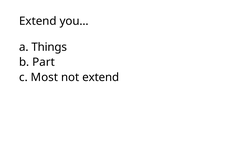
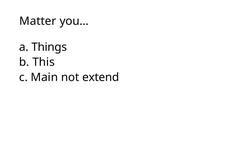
Extend: Extend -> Matter (38, 21)
Part: Part -> This (44, 62)
Most: Most -> Main (44, 77)
